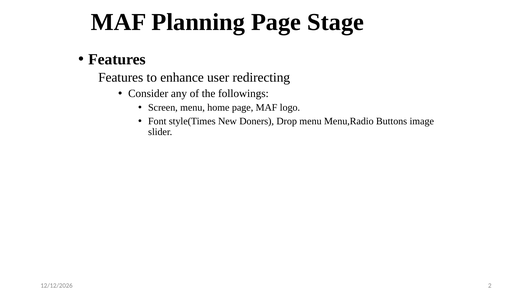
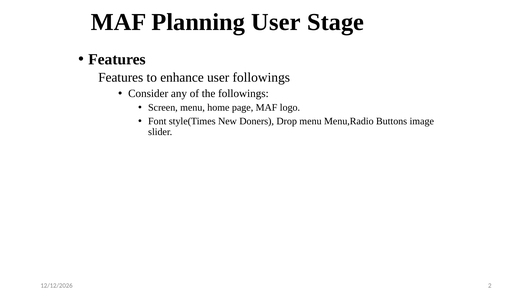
Planning Page: Page -> User (276, 22)
user redirecting: redirecting -> followings (261, 78)
